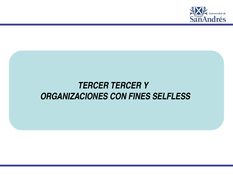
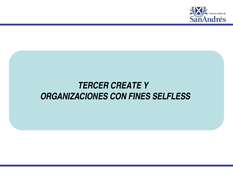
TERCER TERCER: TERCER -> CREATE (126, 85)
